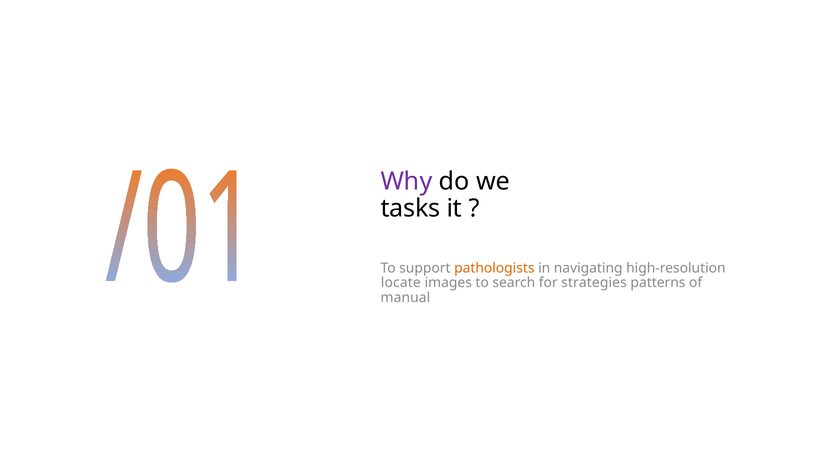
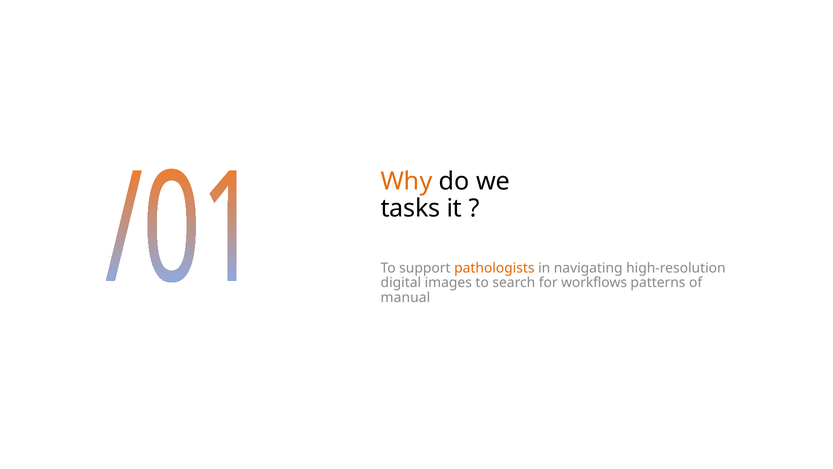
Why colour: purple -> orange (406, 181)
locate: locate -> digital (401, 283)
strategies: strategies -> workflows (594, 283)
